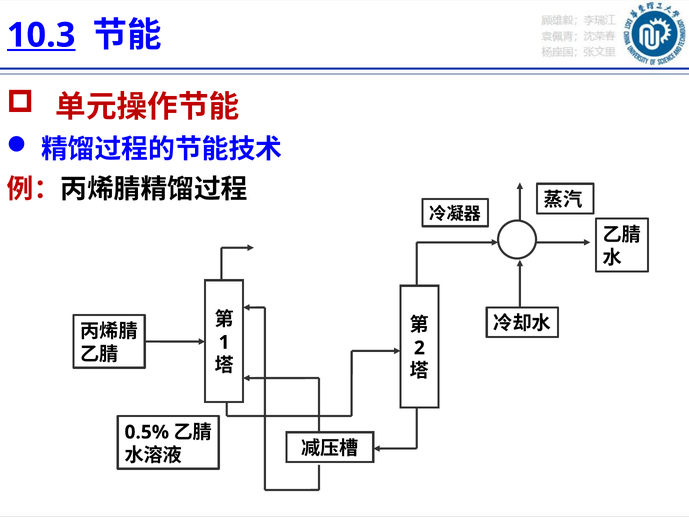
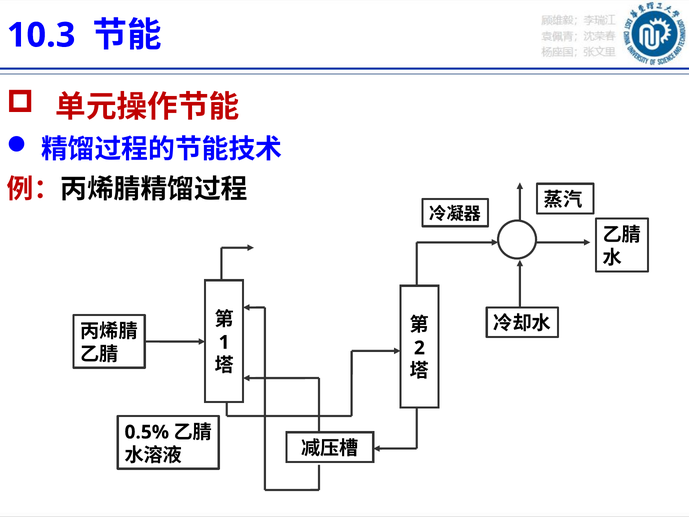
10.3 underline: present -> none (41, 35)
